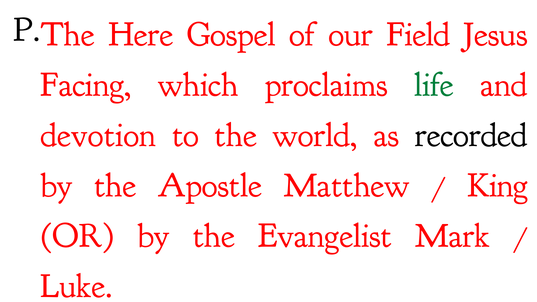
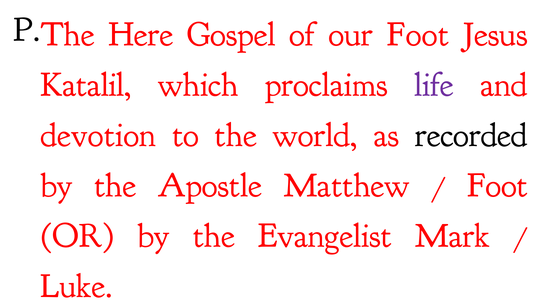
our Field: Field -> Foot (418, 35)
Facing: Facing -> Katalil (86, 85)
life colour: green -> purple (434, 85)
King: King -> Foot (498, 186)
